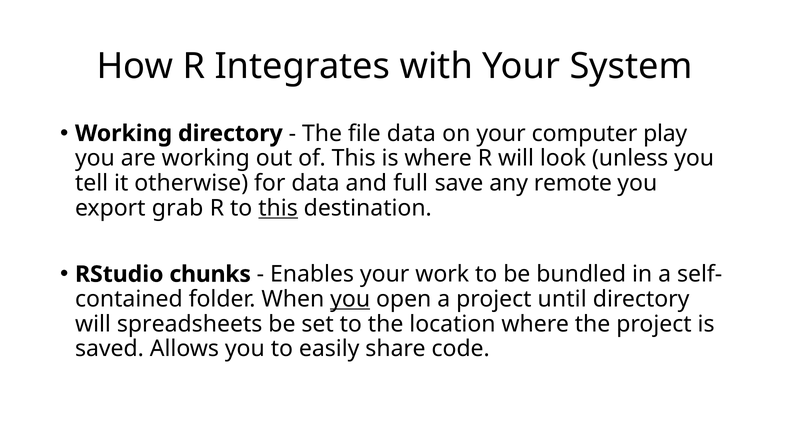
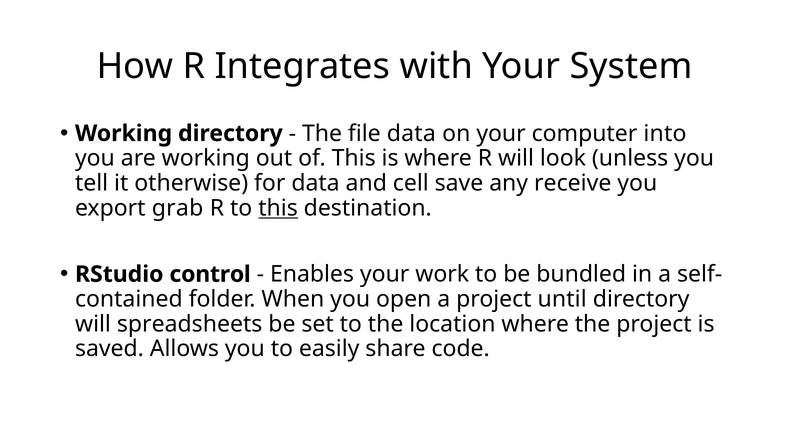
play: play -> into (665, 134)
full: full -> cell (411, 183)
remote: remote -> receive (573, 183)
chunks: chunks -> control (210, 274)
you underline: present -> none (350, 299)
